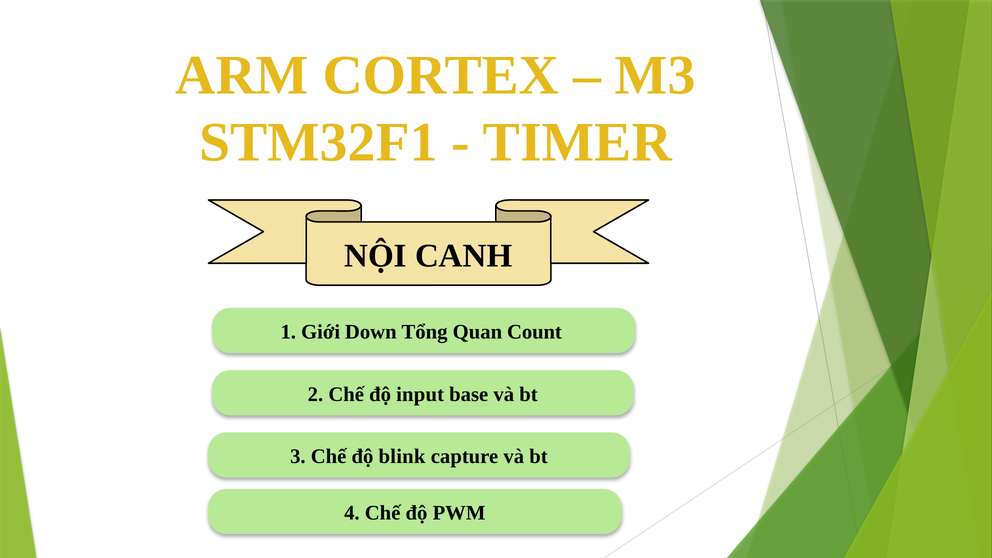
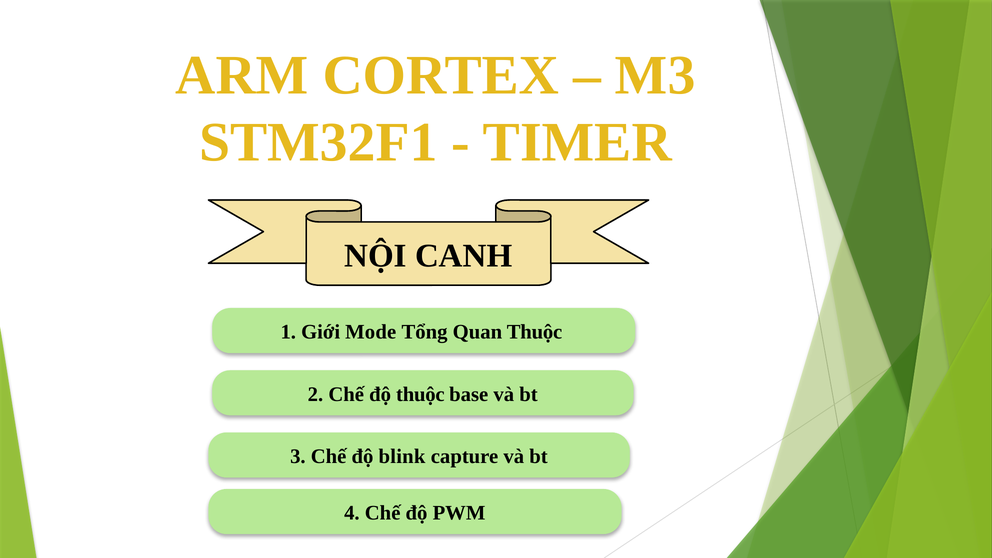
Down: Down -> Mode (371, 332)
Quan Count: Count -> Thuộc (535, 332)
độ input: input -> thuộc (420, 394)
